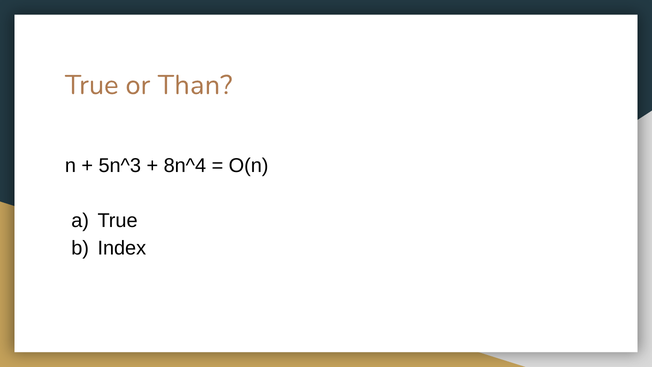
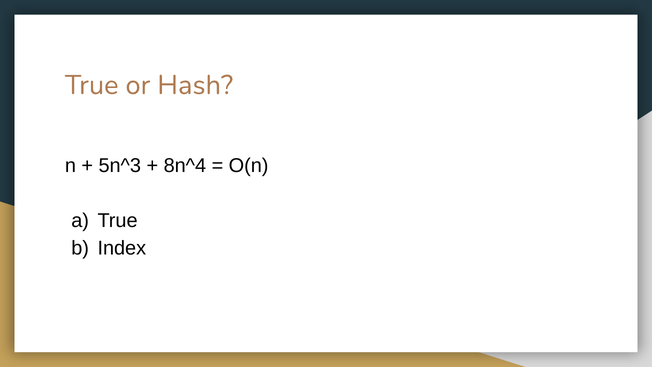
Than: Than -> Hash (195, 85)
